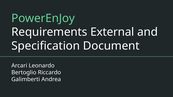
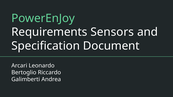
External: External -> Sensors (112, 32)
